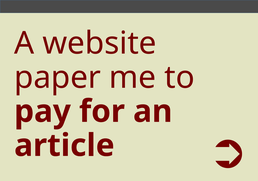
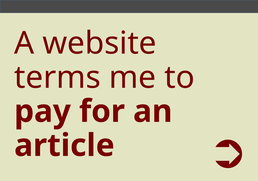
paper: paper -> terms (57, 77)
